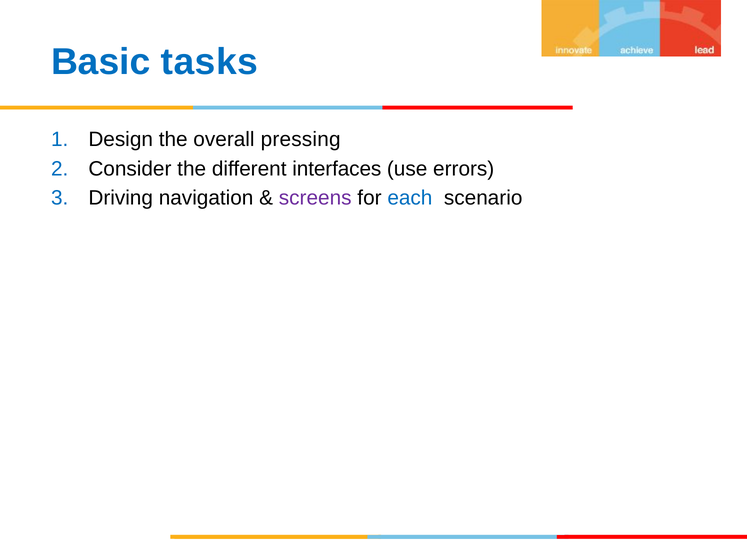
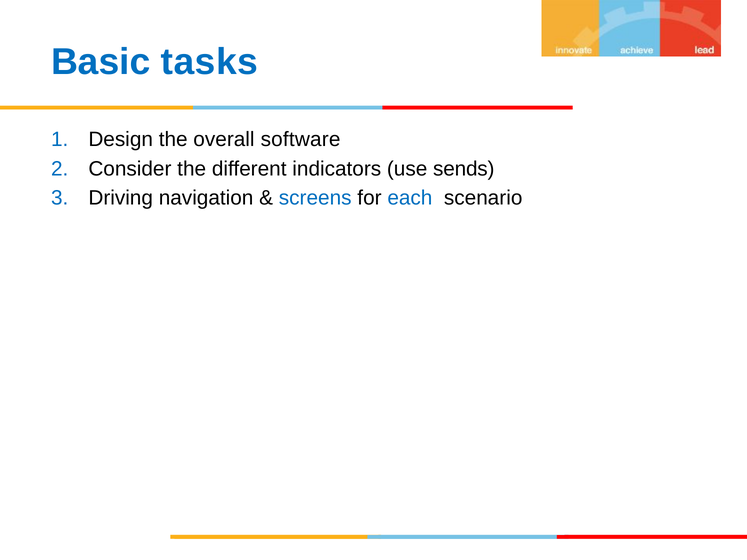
pressing: pressing -> software (301, 140)
interfaces: interfaces -> indicators (337, 169)
errors: errors -> sends (464, 169)
screens colour: purple -> blue (315, 198)
